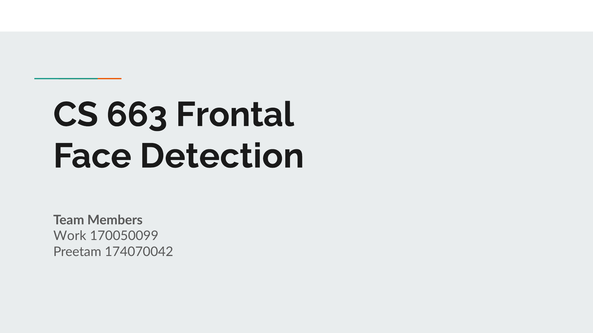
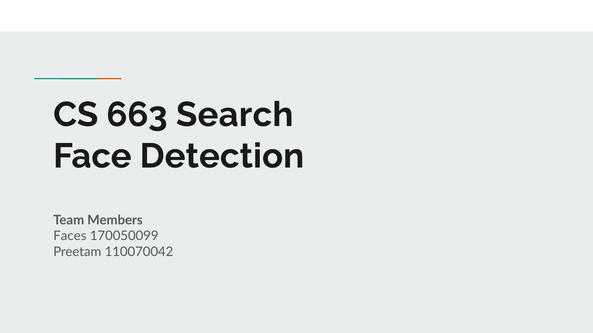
Frontal: Frontal -> Search (235, 115)
Work: Work -> Faces (70, 236)
174070042: 174070042 -> 110070042 (139, 252)
